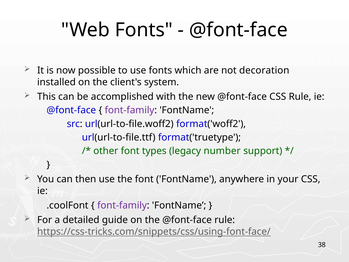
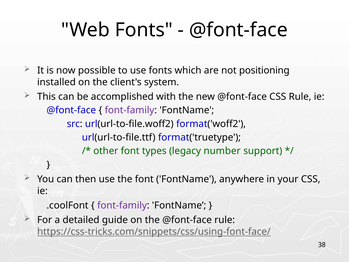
decoration: decoration -> positioning (264, 70)
